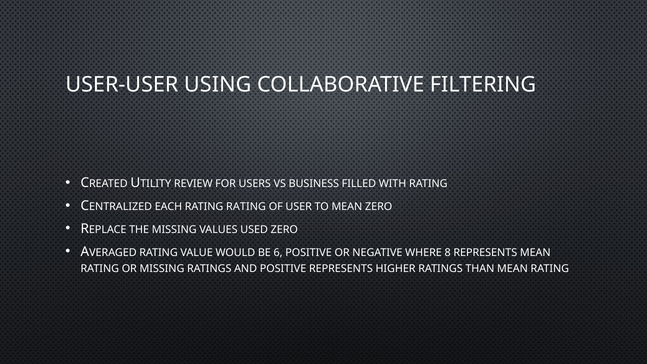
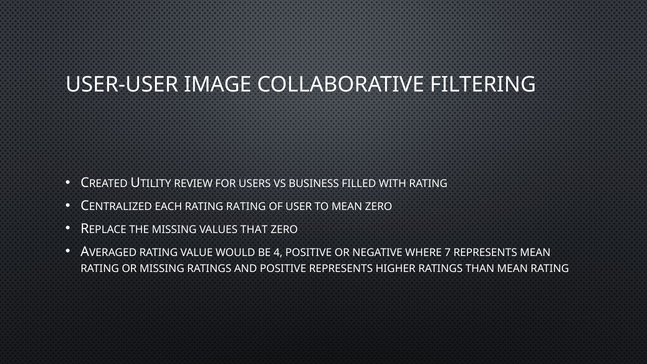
USING: USING -> IMAGE (218, 84)
USED: USED -> THAT (254, 230)
6: 6 -> 4 (278, 253)
8: 8 -> 7 (448, 253)
